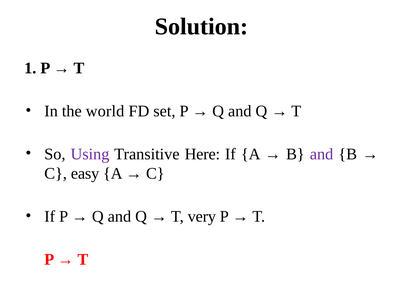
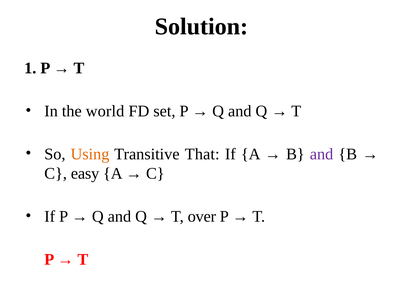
Using colour: purple -> orange (90, 154)
Here: Here -> That (202, 154)
very: very -> over (202, 217)
